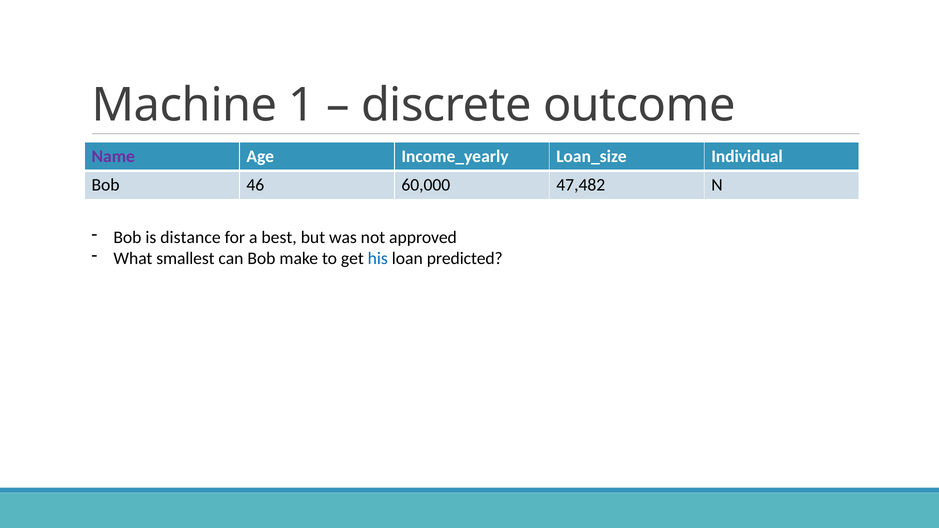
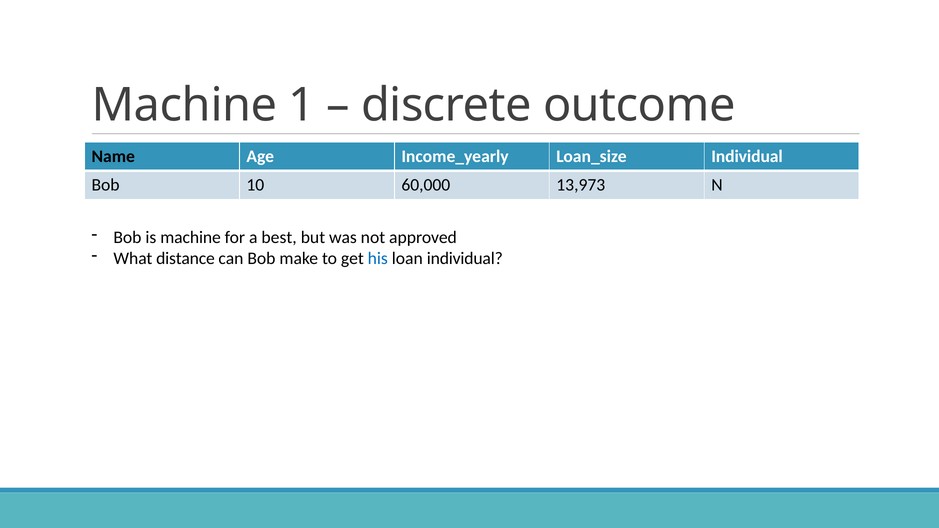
Name colour: purple -> black (113, 157)
46: 46 -> 10 (255, 185)
47,482: 47,482 -> 13,973 (581, 185)
is distance: distance -> machine (191, 237)
smallest: smallest -> distance (185, 259)
loan predicted: predicted -> individual (465, 259)
